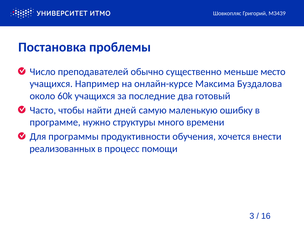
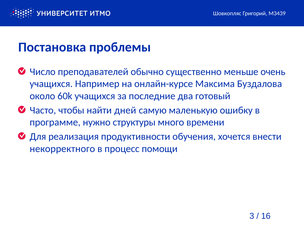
место: место -> очень (273, 72)
программы: программы -> реализация (74, 137)
реализованных: реализованных -> некорректного (62, 149)
